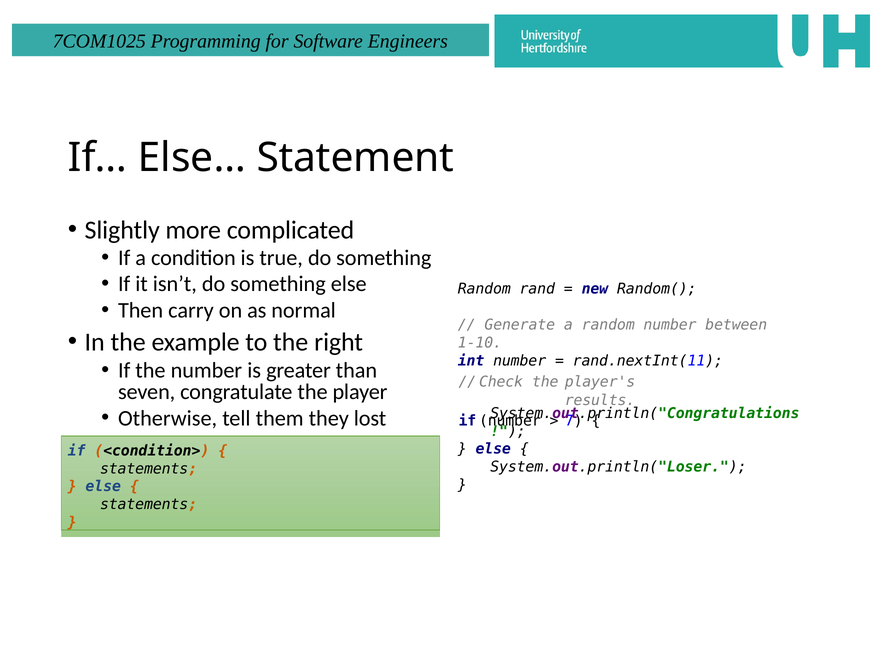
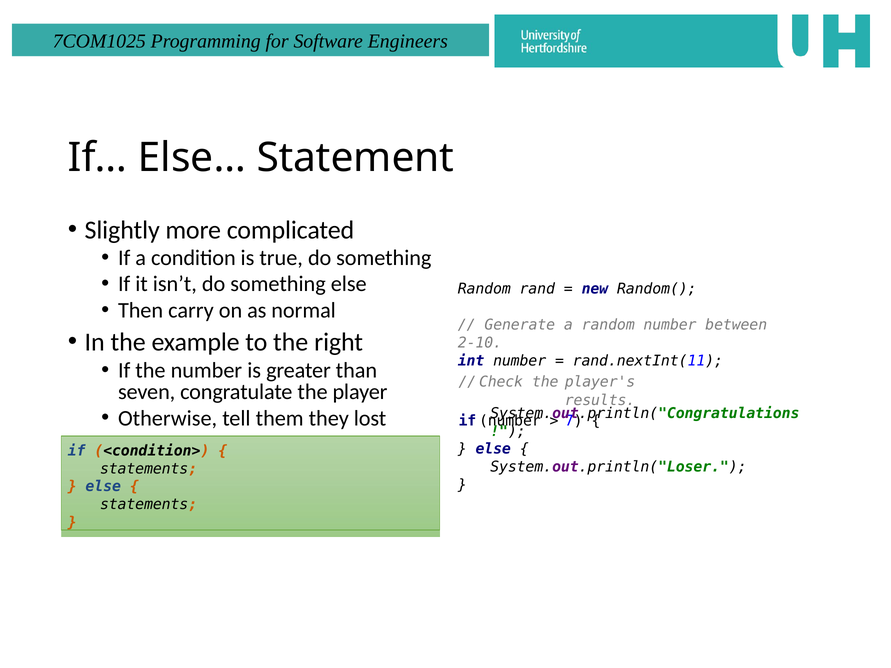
1-10: 1-10 -> 2-10 (480, 343)
